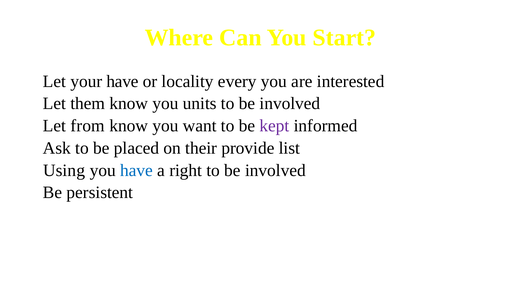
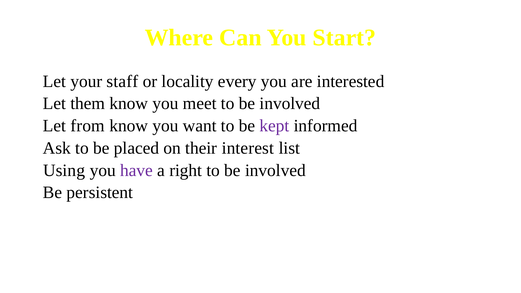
your have: have -> staff (122, 81)
units: units -> meet (200, 104)
provide: provide -> interest (248, 148)
have colour: blue -> purple (137, 170)
